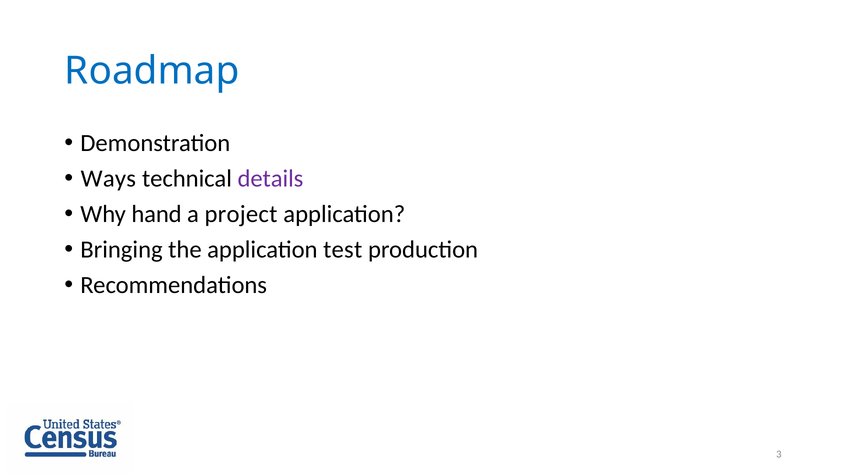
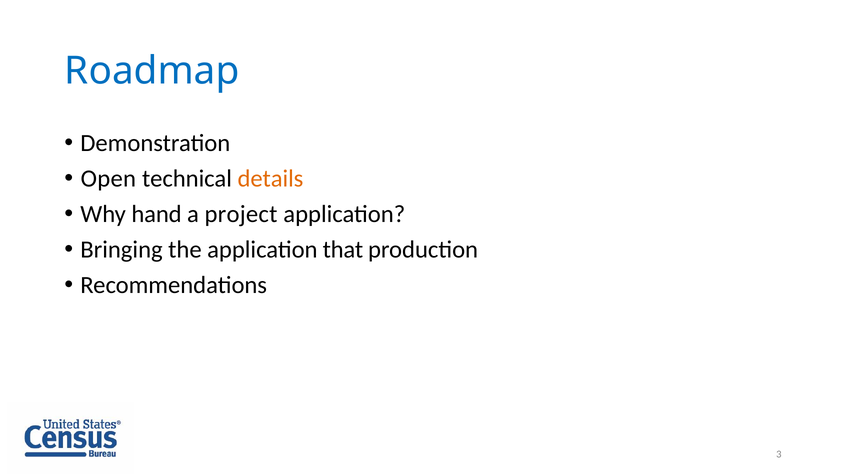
Ways: Ways -> Open (108, 179)
details colour: purple -> orange (270, 179)
test: test -> that (343, 249)
